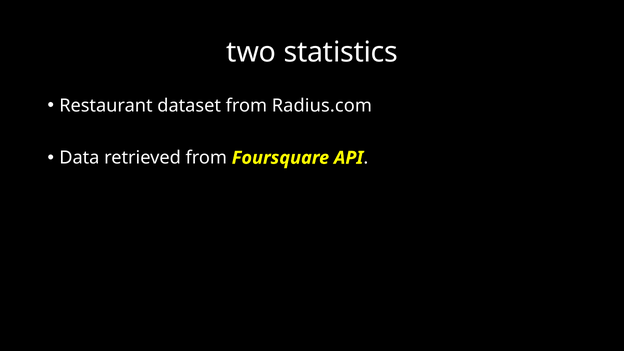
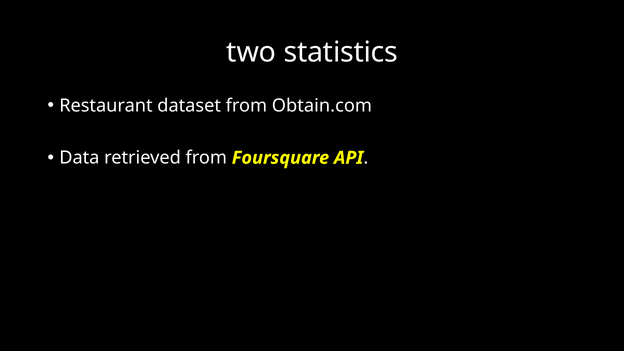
Radius.com: Radius.com -> Obtain.com (322, 106)
